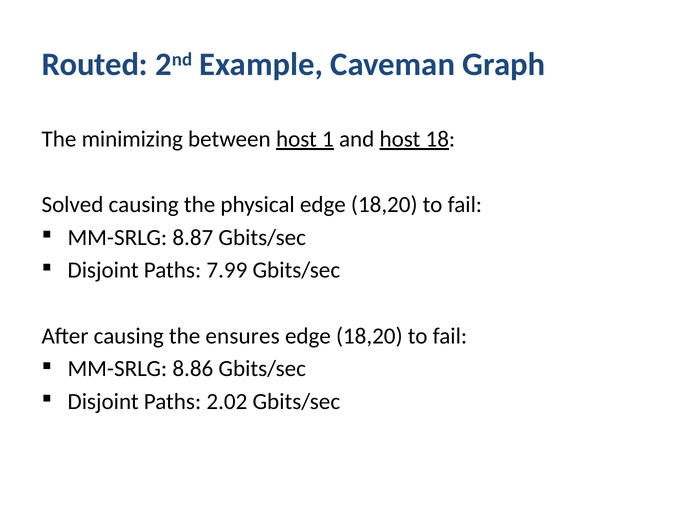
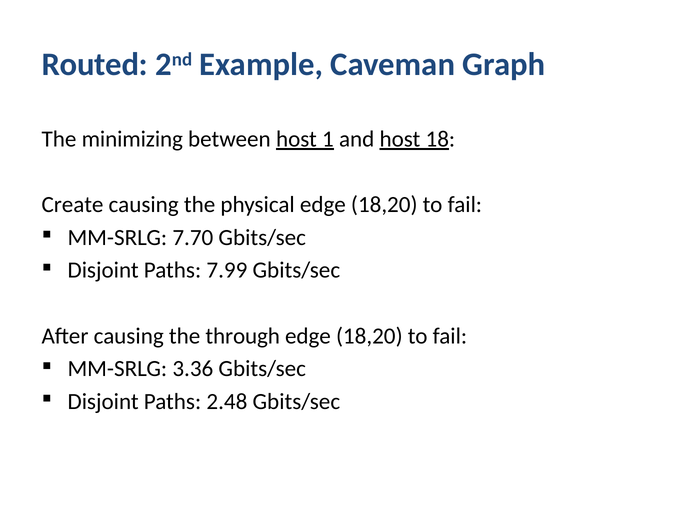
Solved: Solved -> Create (72, 205)
8.87: 8.87 -> 7.70 (193, 237)
ensures: ensures -> through (243, 336)
8.86: 8.86 -> 3.36 (193, 369)
2.02: 2.02 -> 2.48 (227, 401)
